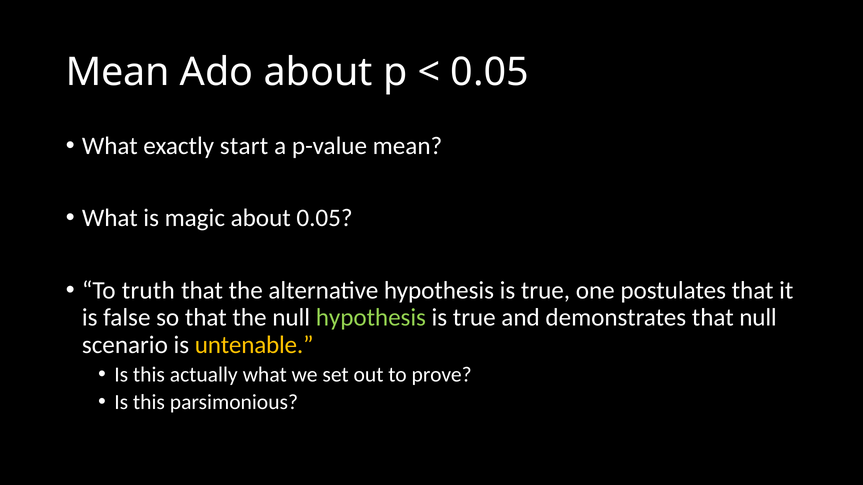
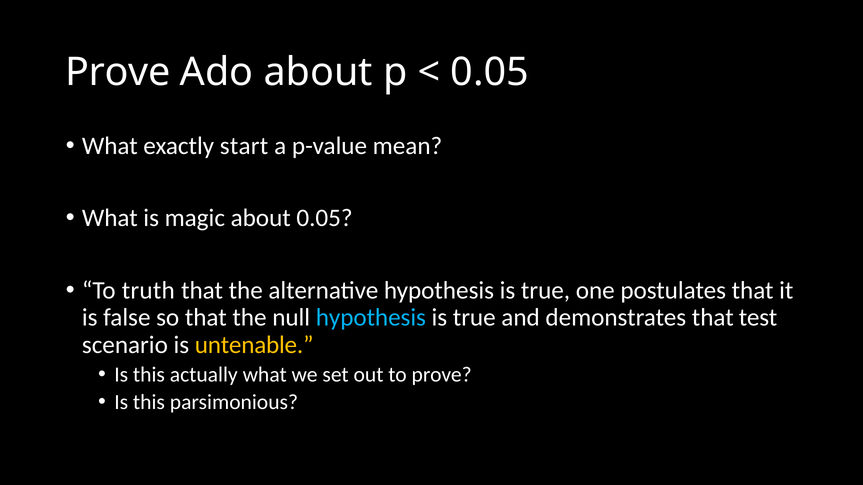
Mean: Mean -> Prove (118, 72)
hypothesis colour: light green -> light blue (371, 318)
that null: null -> test (758, 318)
